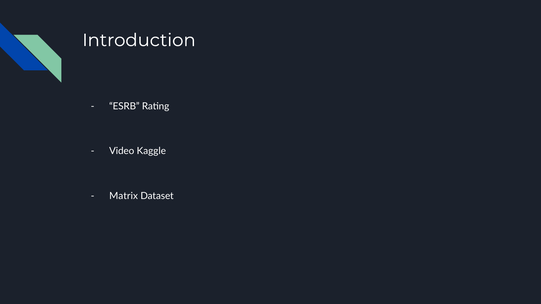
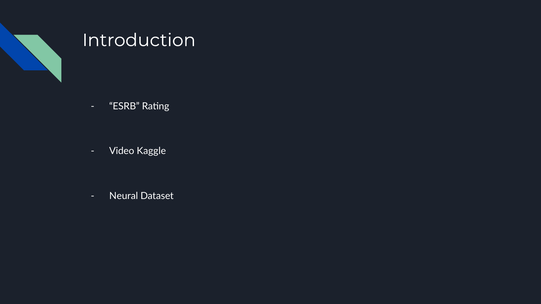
Matrix: Matrix -> Neural (124, 196)
